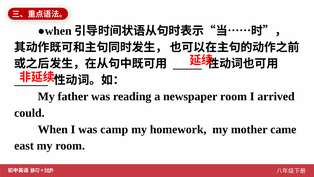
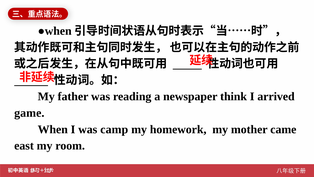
newspaper room: room -> think (234, 96)
could: could -> game (29, 113)
